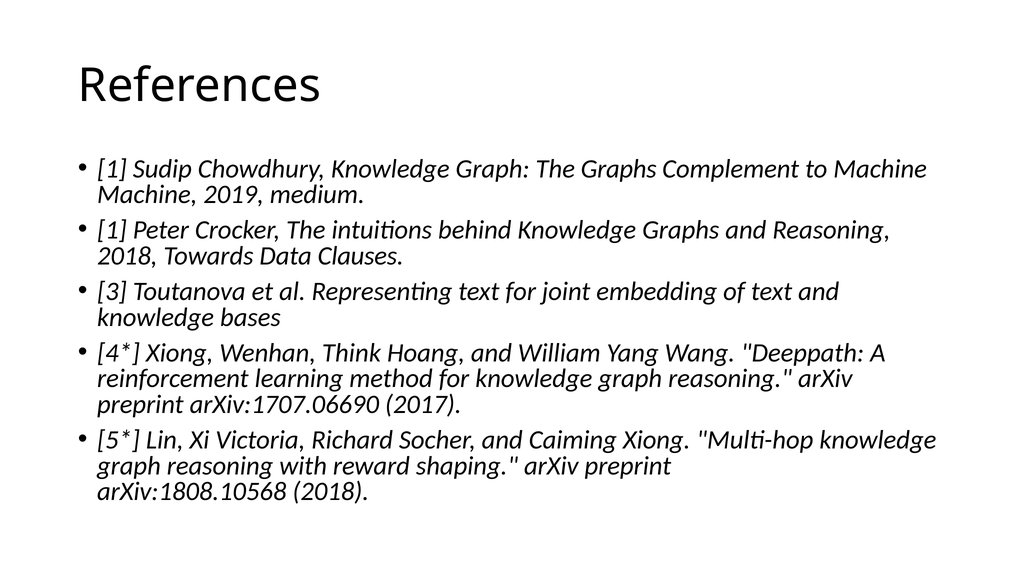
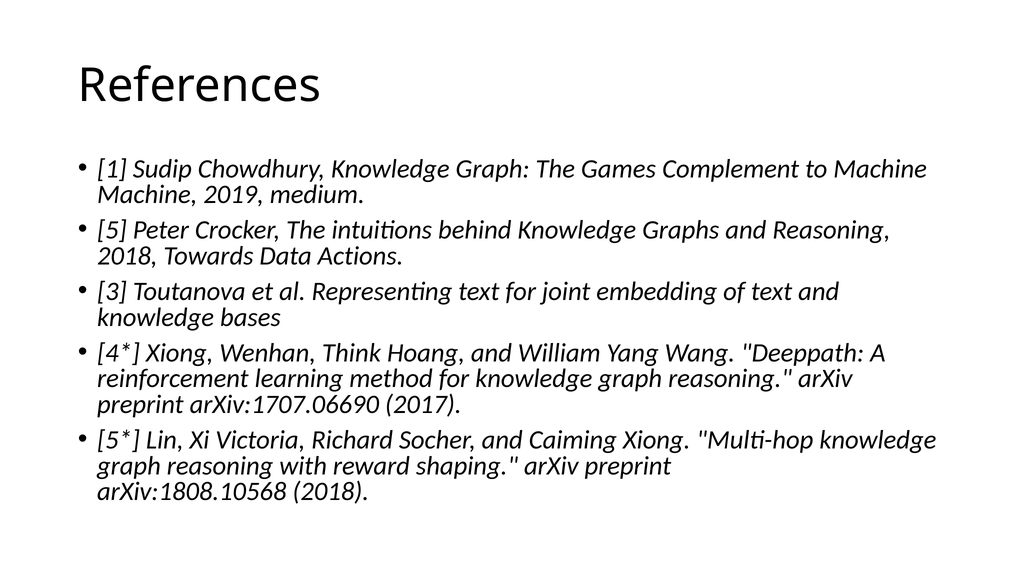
The Graphs: Graphs -> Games (618, 169)
1: 1 -> 5 (112, 230)
Clauses: Clauses -> Actions (361, 256)
